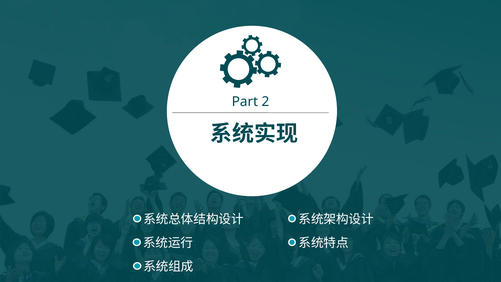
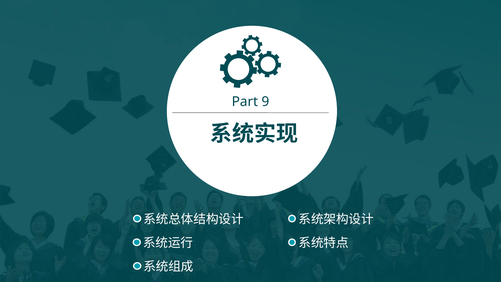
2: 2 -> 9 (265, 102)
